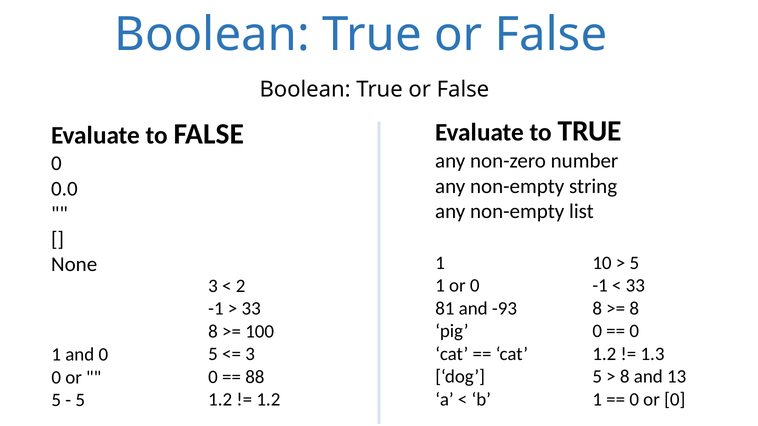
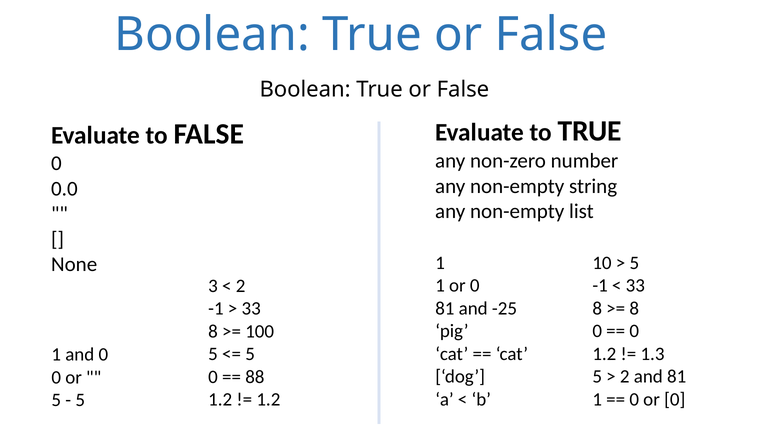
-93: -93 -> -25 (504, 309)
3: 3 -> 5 (250, 354)
8: 8 -> 2 (625, 377)
and 13: 13 -> 81 (677, 377)
